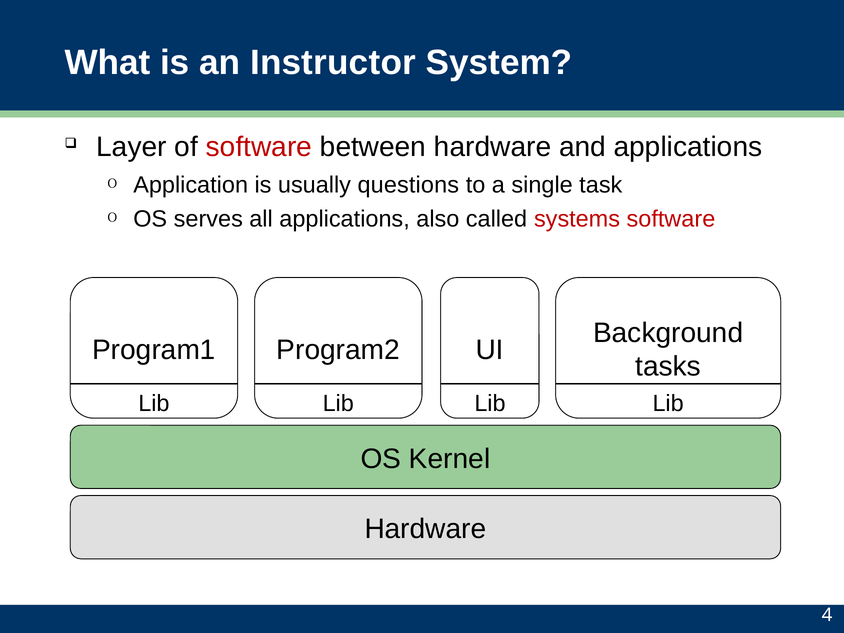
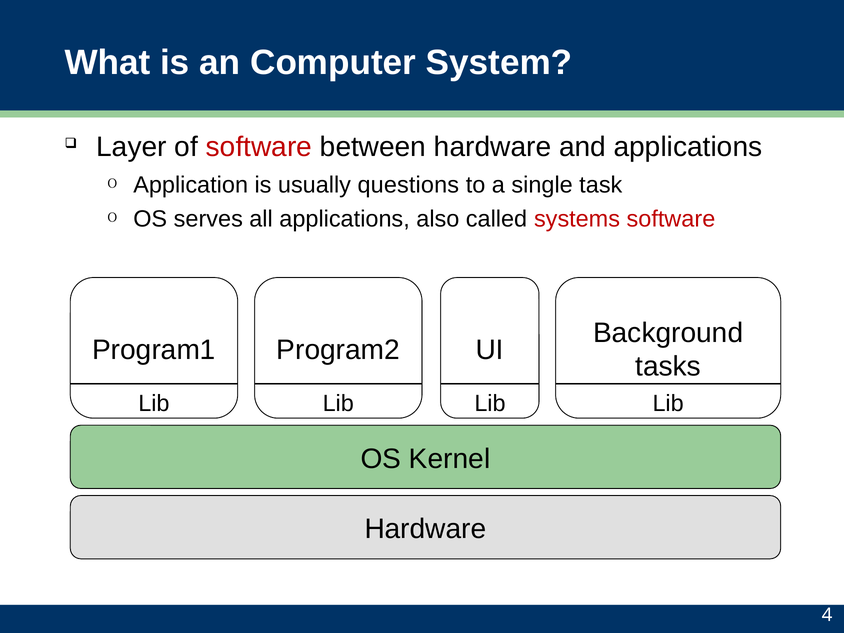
Instructor: Instructor -> Computer (333, 63)
